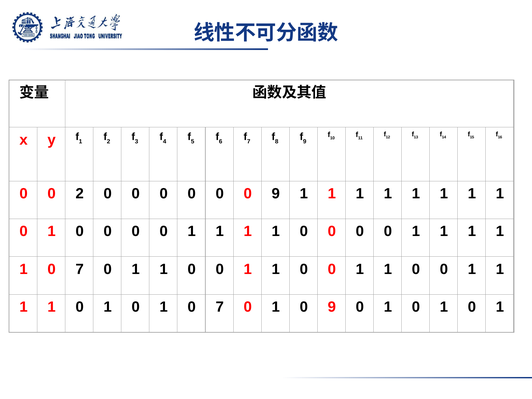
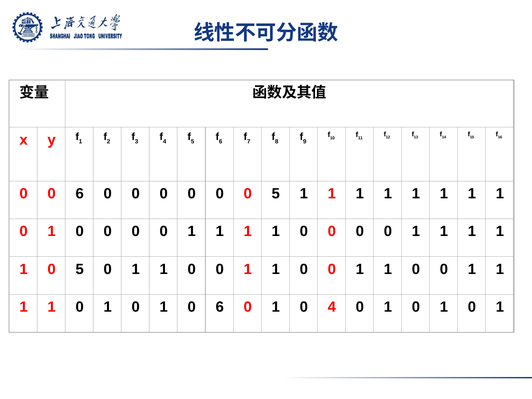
0 0 2: 2 -> 6 (80, 194)
0 0 9: 9 -> 5 (276, 194)
7: 7 -> 5 (80, 269)
0 1 0 7: 7 -> 6 (220, 307)
1 0 9: 9 -> 4 (332, 307)
